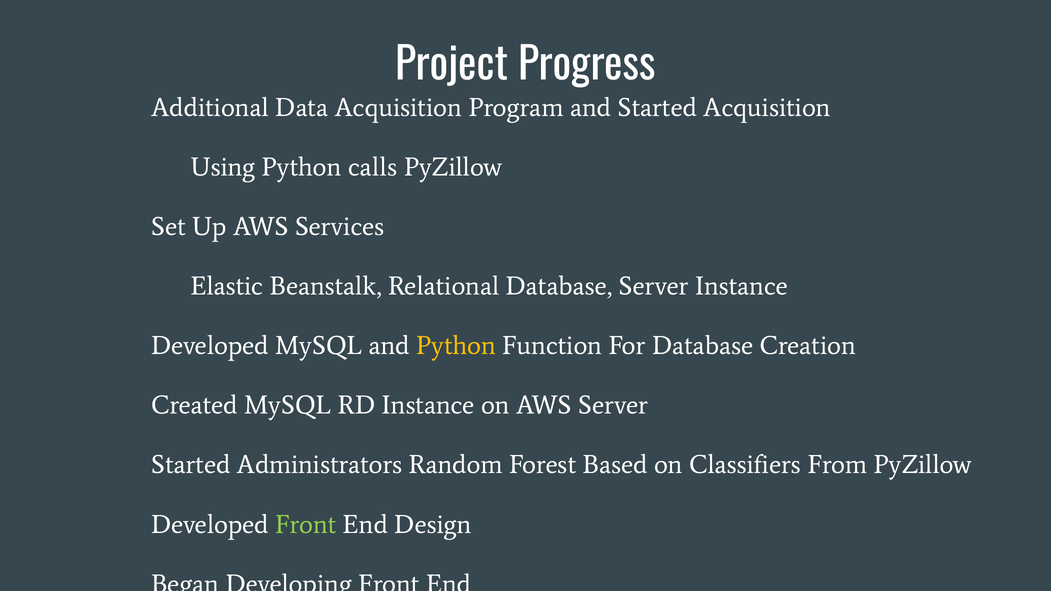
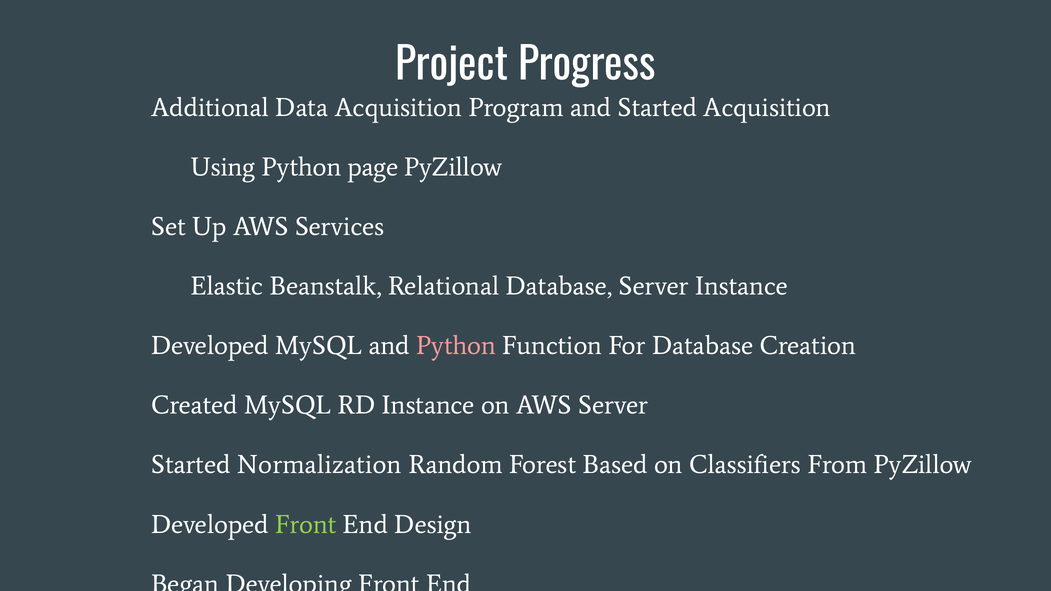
calls: calls -> page (373, 167)
Python colour: yellow -> pink (456, 346)
Administrators: Administrators -> Normalization (319, 465)
